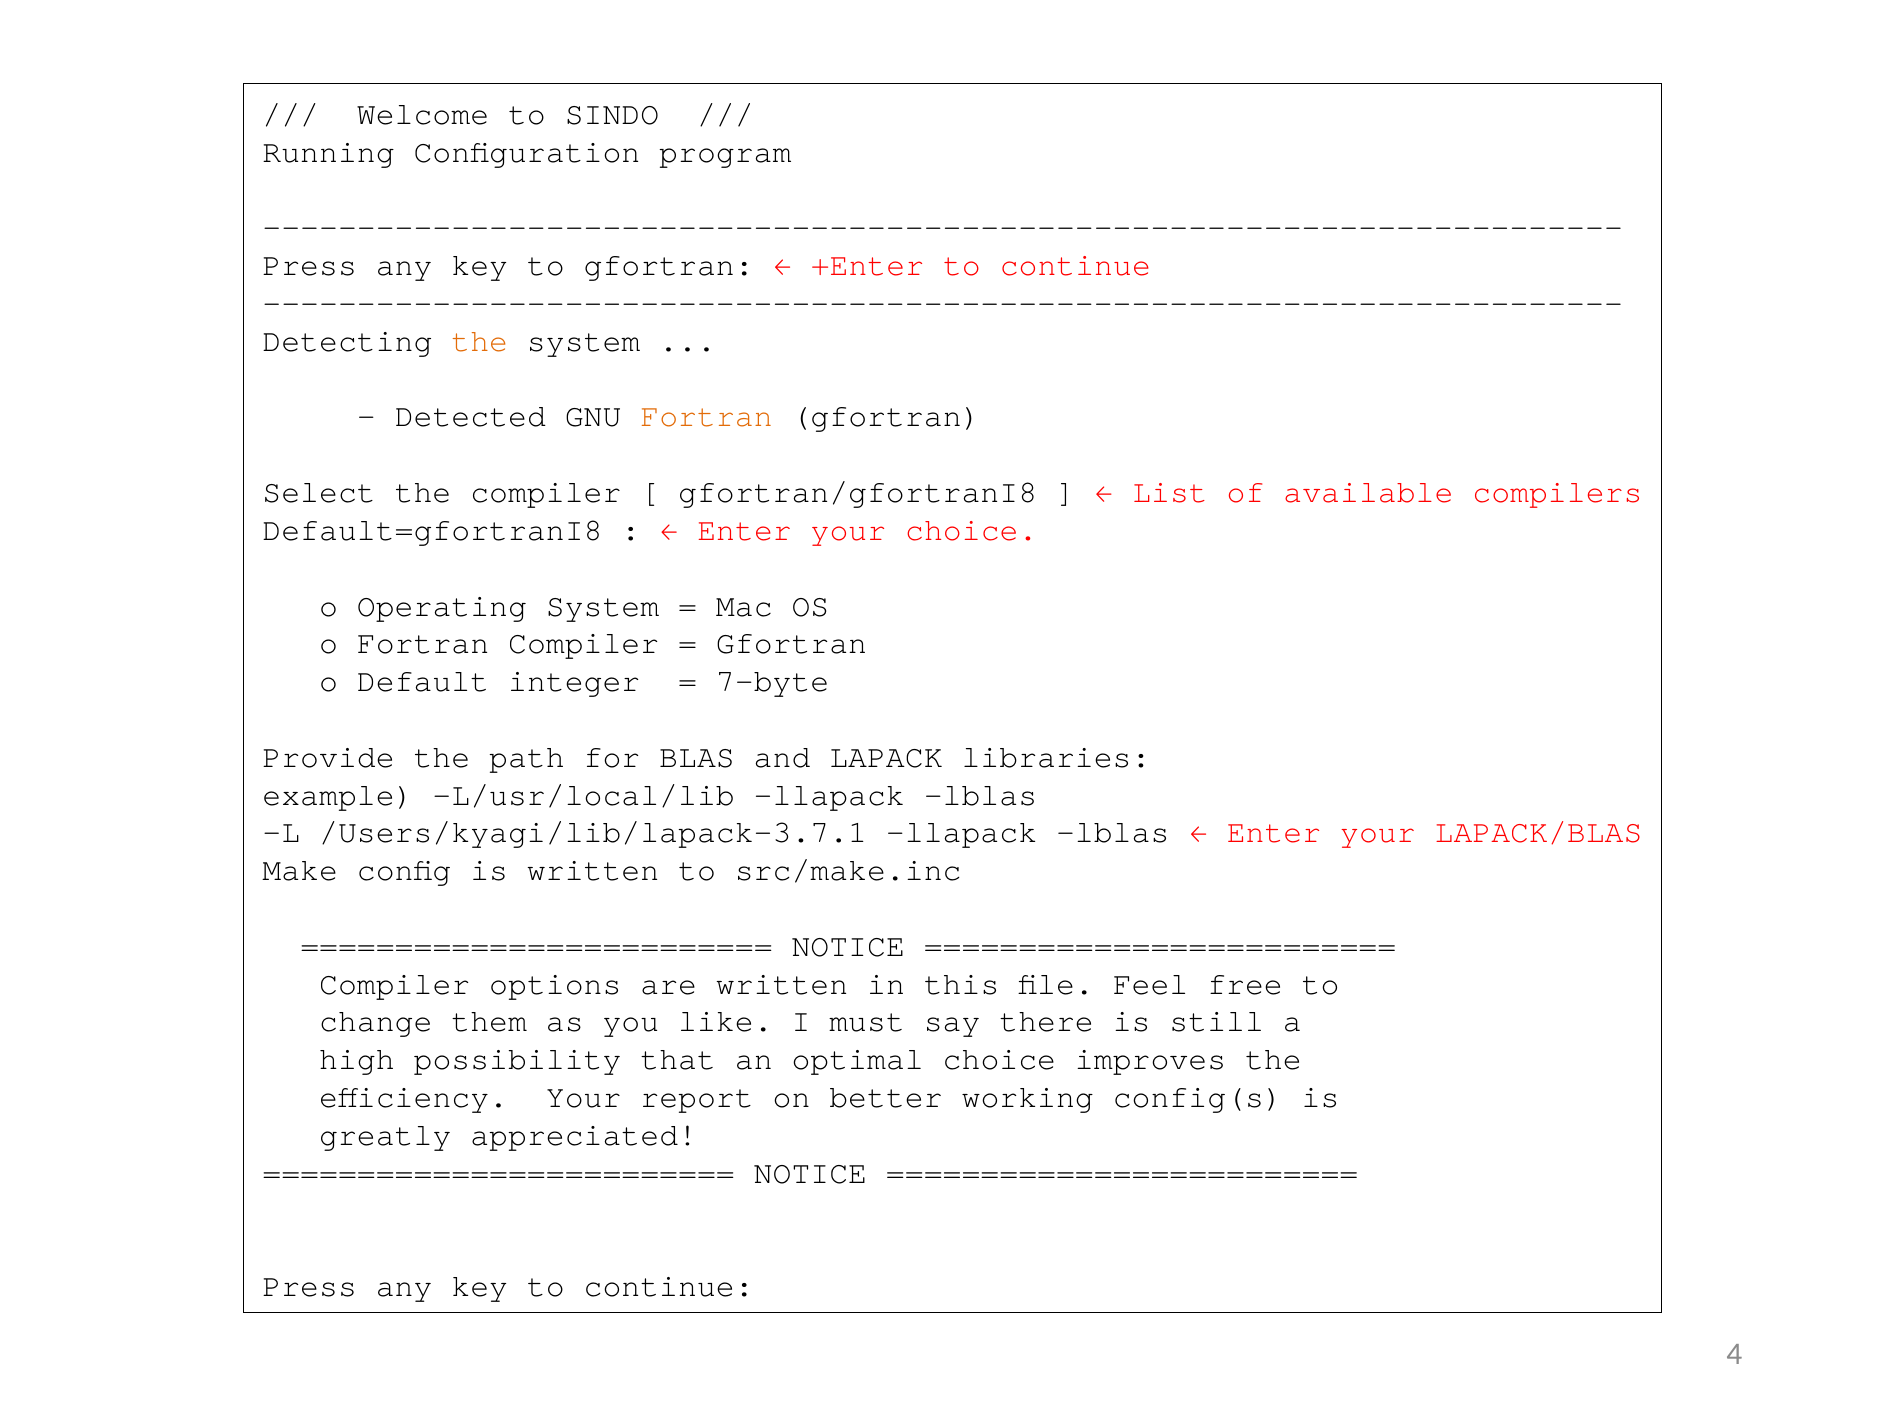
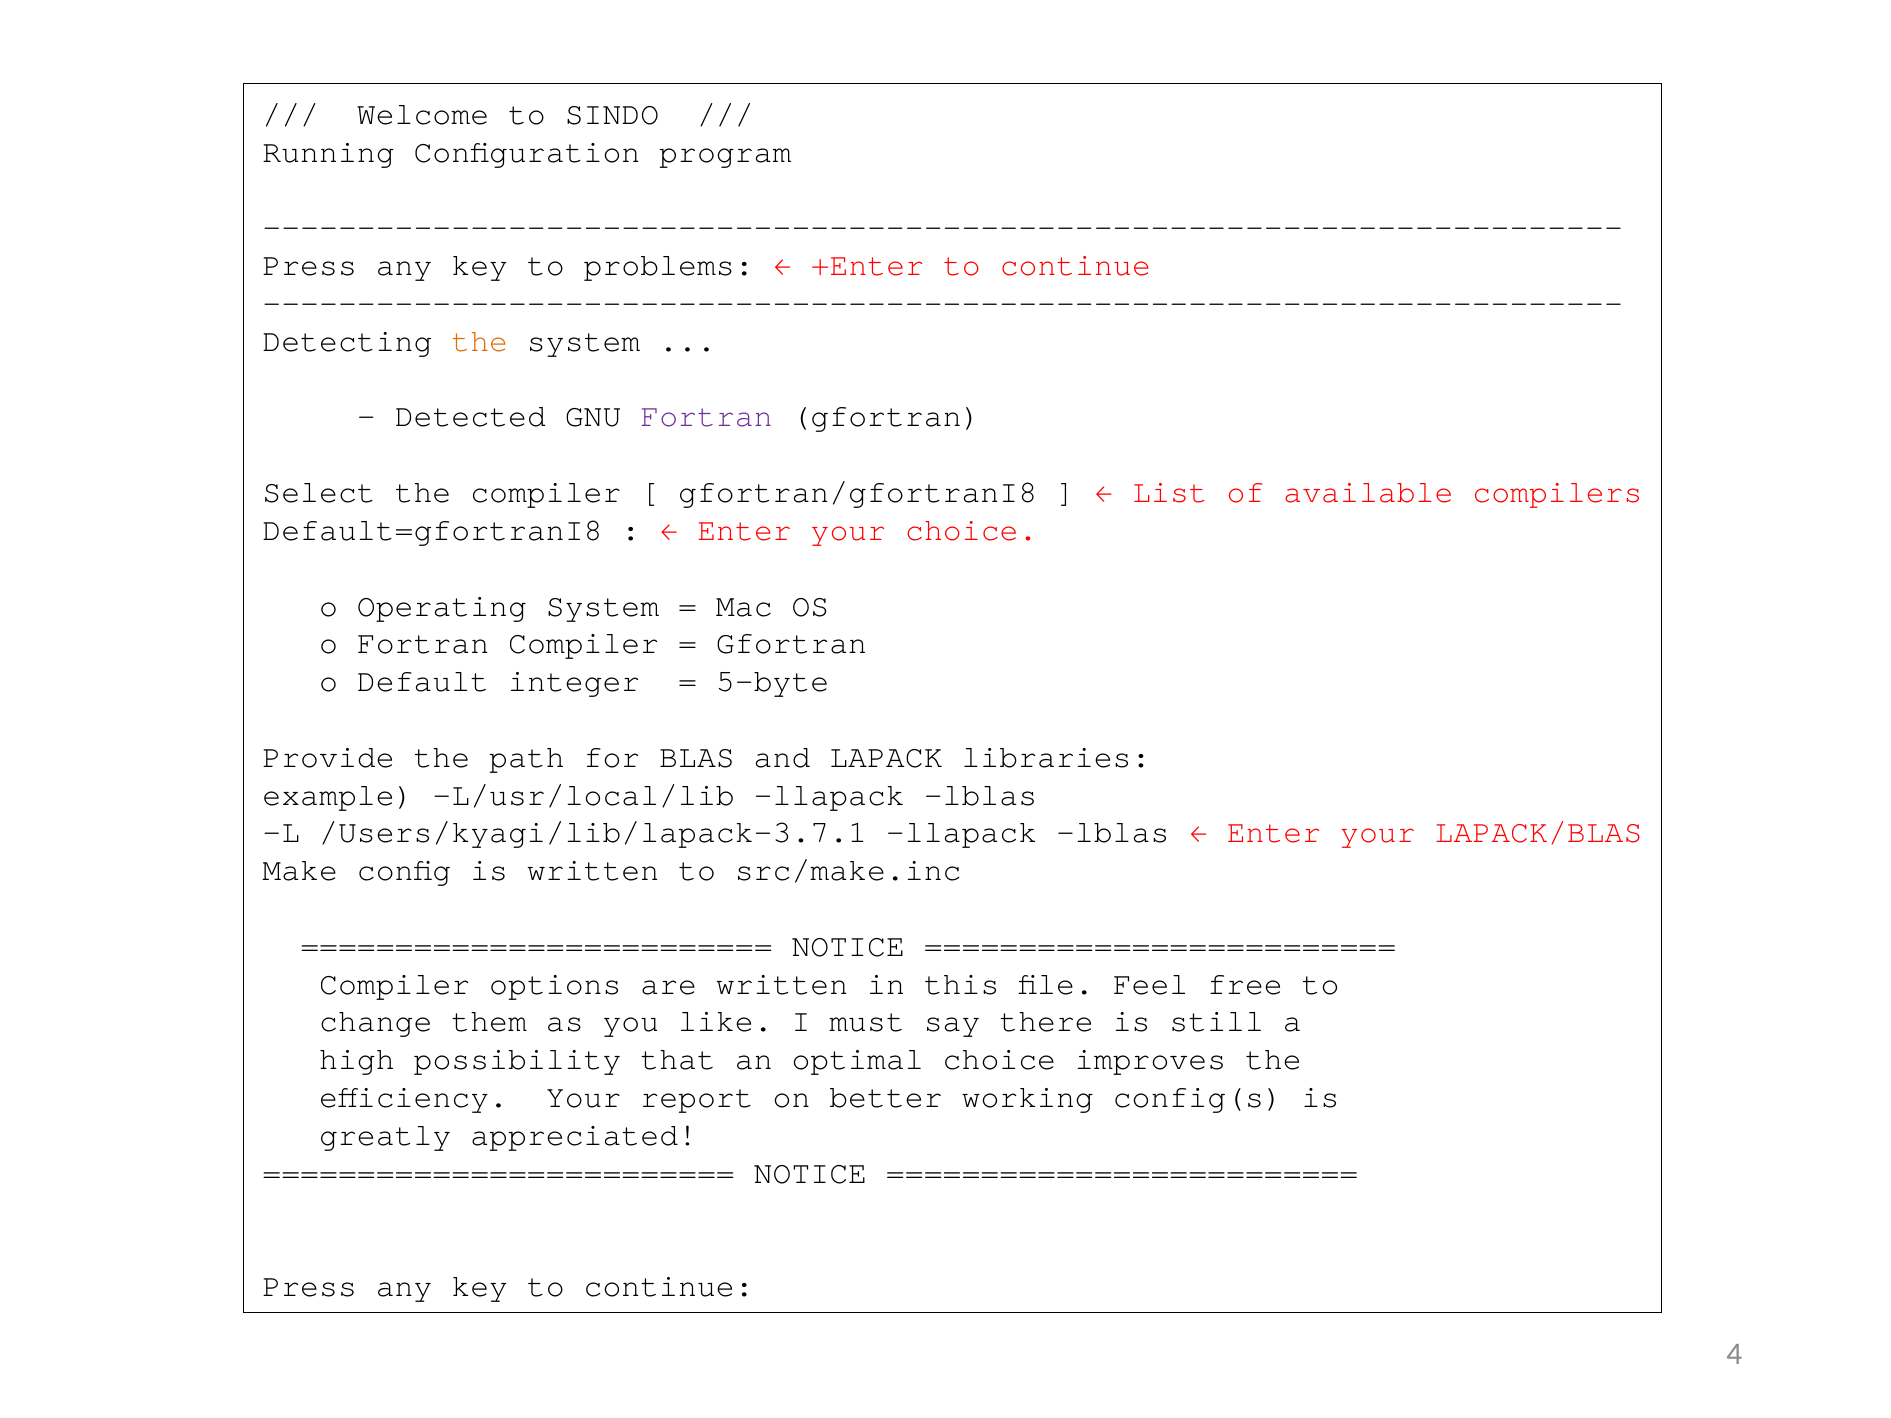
to gfortran: gfortran -> problems (669, 265)
Fortran colour: orange -> purple (707, 417)
7-byte: 7-byte -> 5-byte (773, 681)
